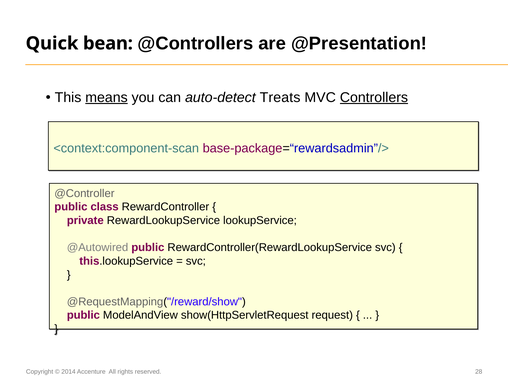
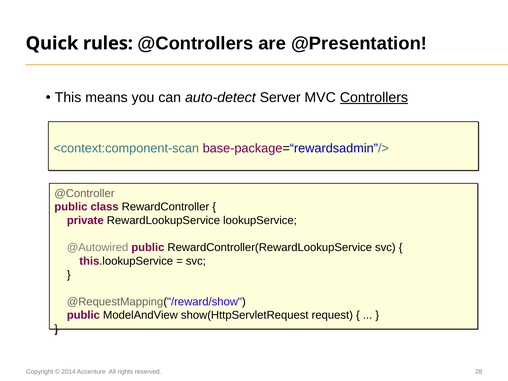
bean: bean -> rules (108, 43)
means underline: present -> none (106, 97)
Treats: Treats -> Server (280, 97)
